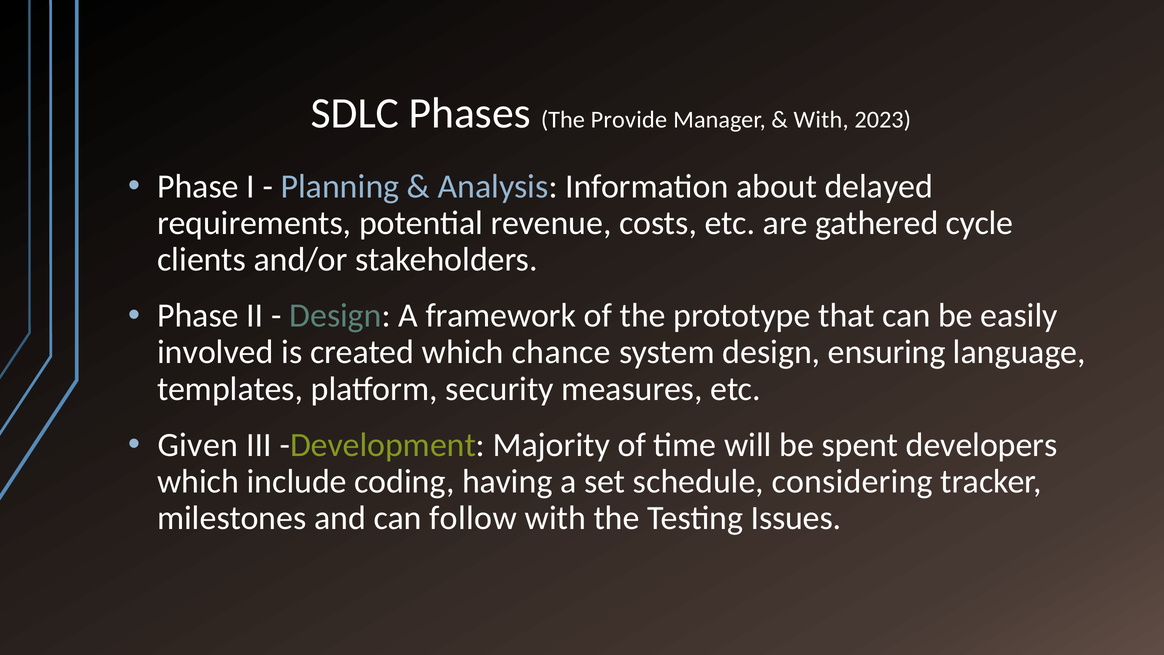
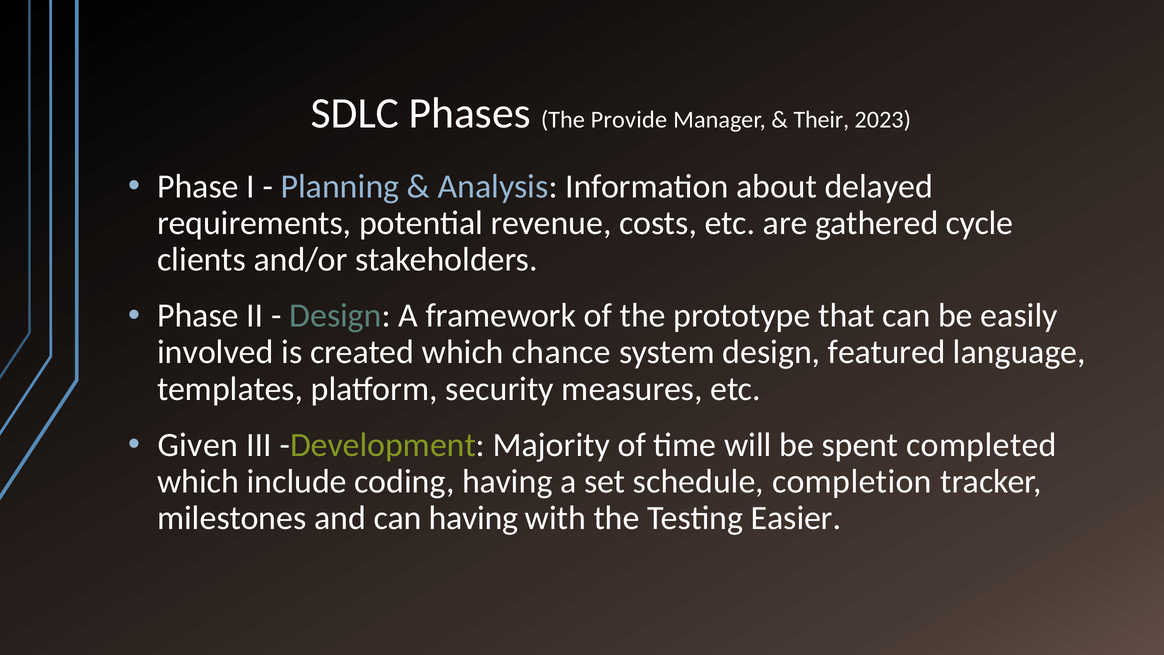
With: With -> Their (821, 120)
ensuring: ensuring -> featured (887, 352)
developers: developers -> completed (981, 445)
considering: considering -> completion (852, 481)
can follow: follow -> having (473, 518)
Issues: Issues -> Easier (796, 518)
